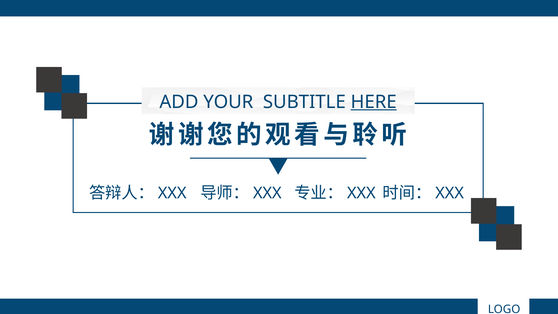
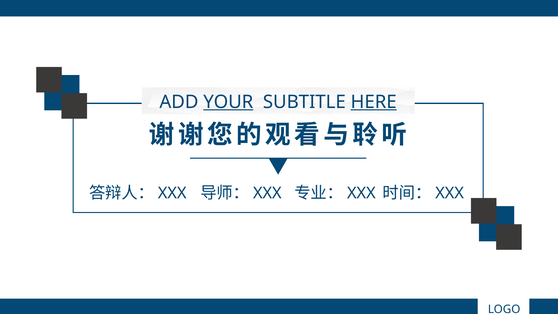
YOUR underline: none -> present (228, 102)
